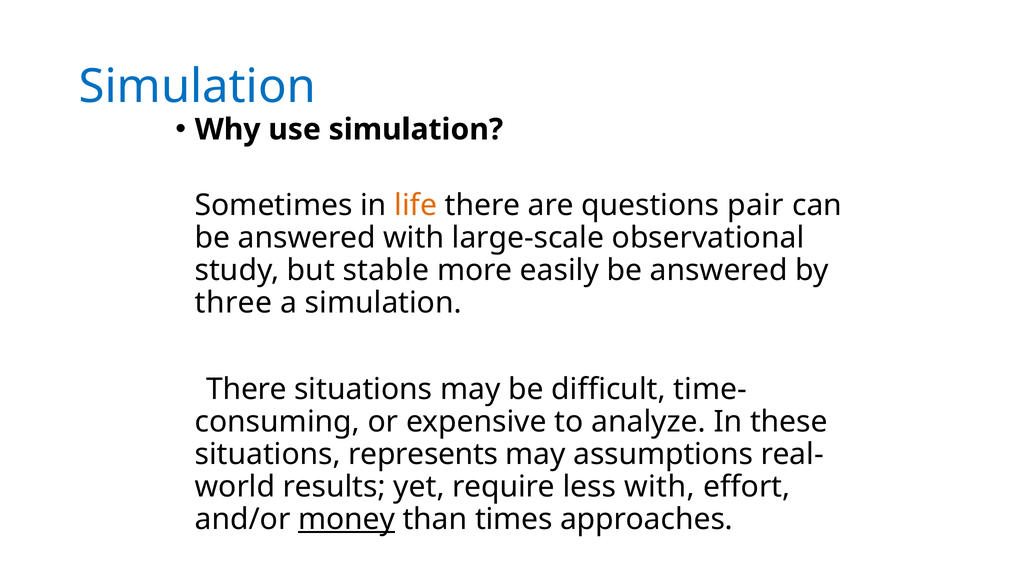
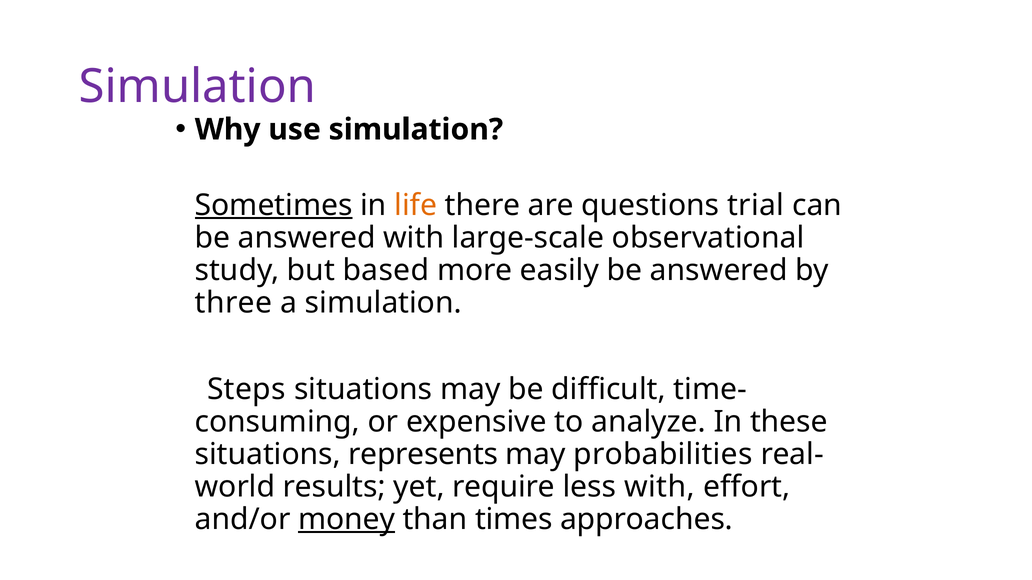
Simulation colour: blue -> purple (197, 87)
Sometimes underline: none -> present (274, 205)
pair: pair -> trial (756, 205)
stable: stable -> based (386, 270)
There: There -> Steps (246, 389)
assumptions: assumptions -> probabilities (663, 454)
